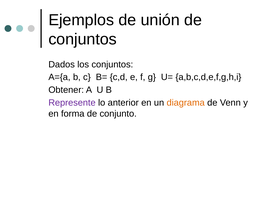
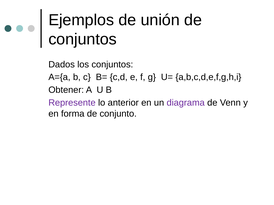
diagrama colour: orange -> purple (186, 103)
